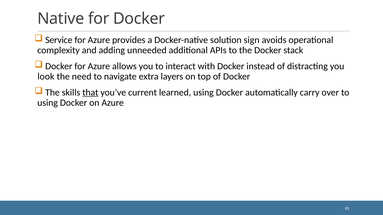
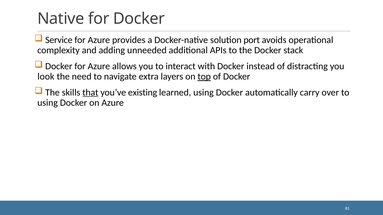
sign: sign -> port (252, 40)
top underline: none -> present (204, 77)
current: current -> existing (143, 93)
